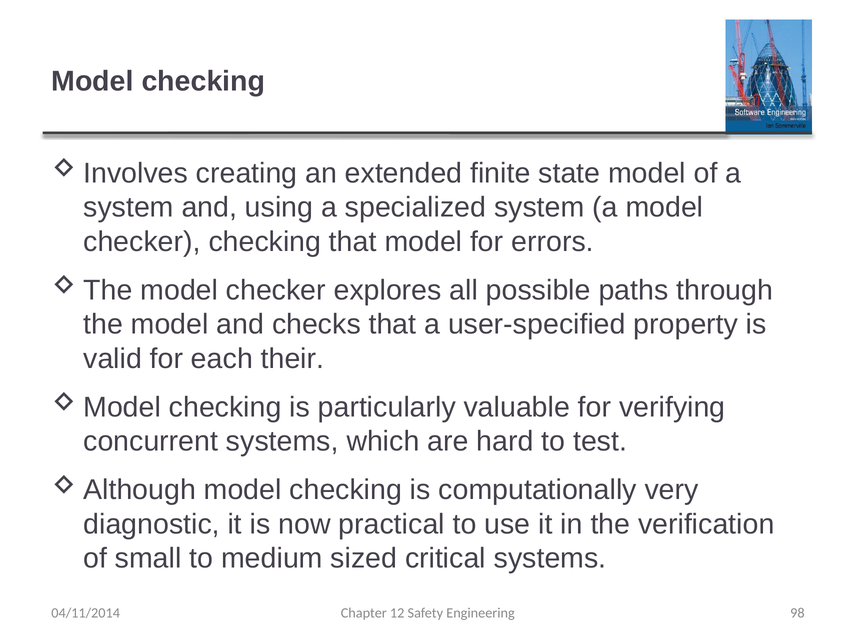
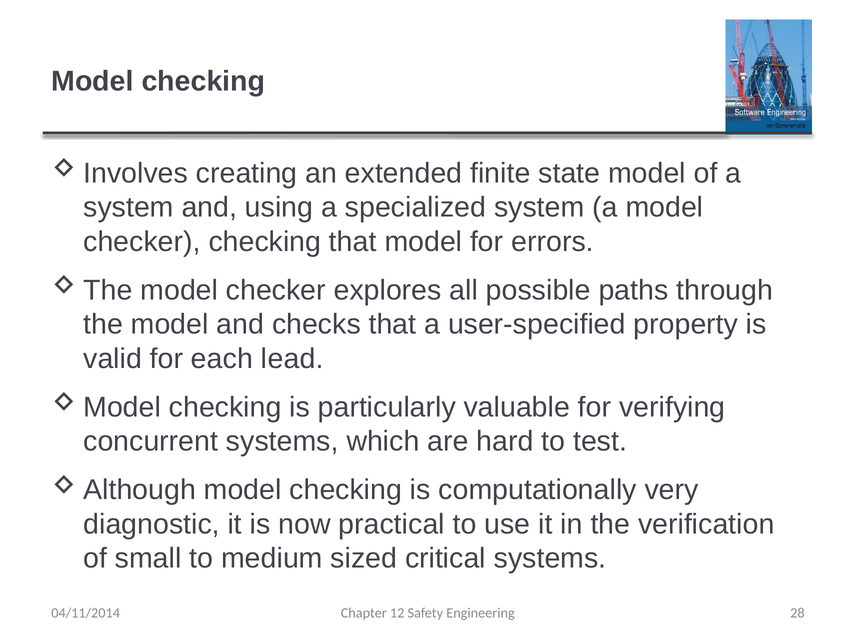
their: their -> lead (292, 359)
98: 98 -> 28 (797, 613)
